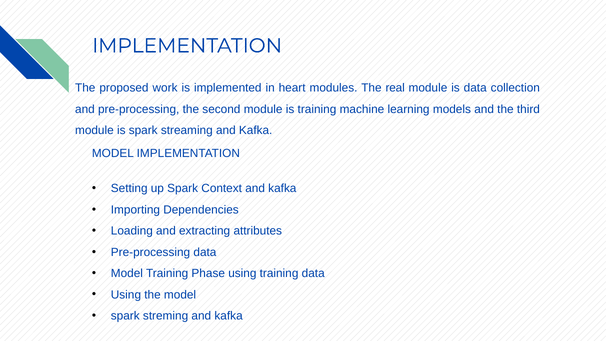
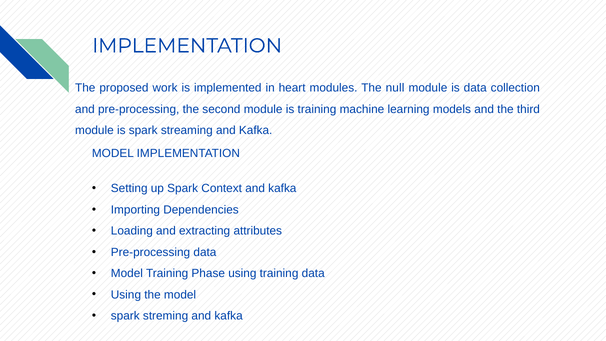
real: real -> null (395, 88)
